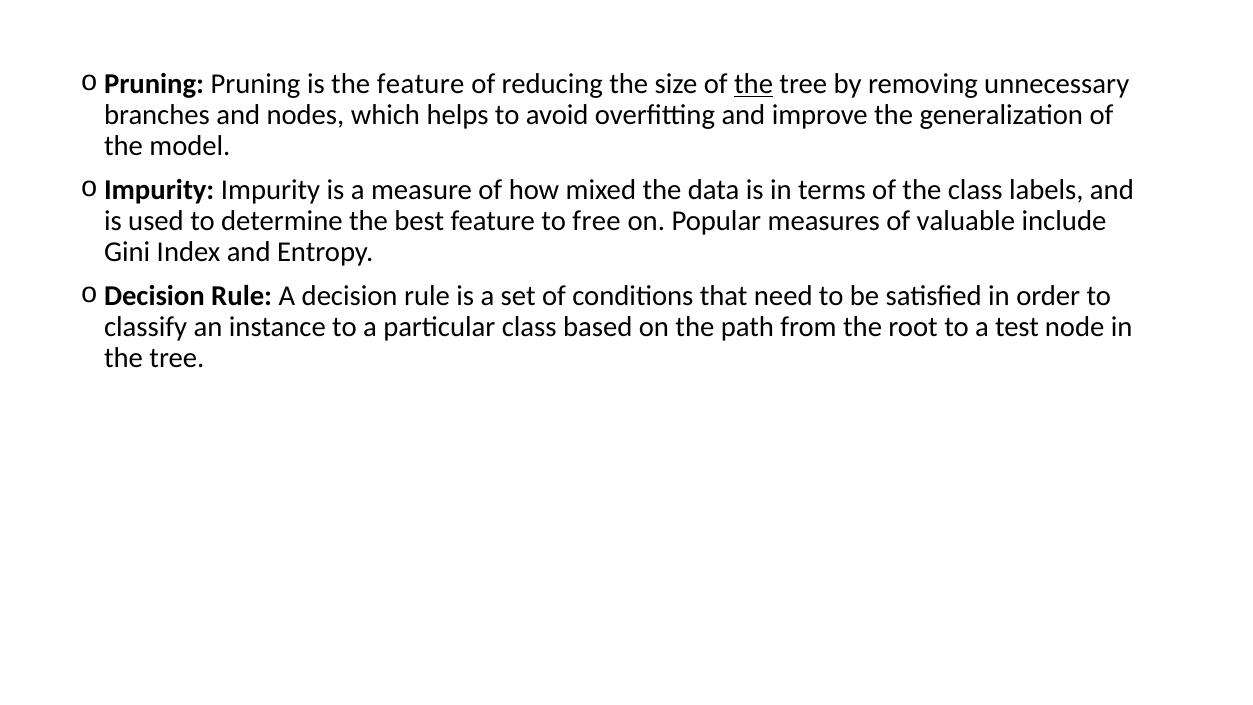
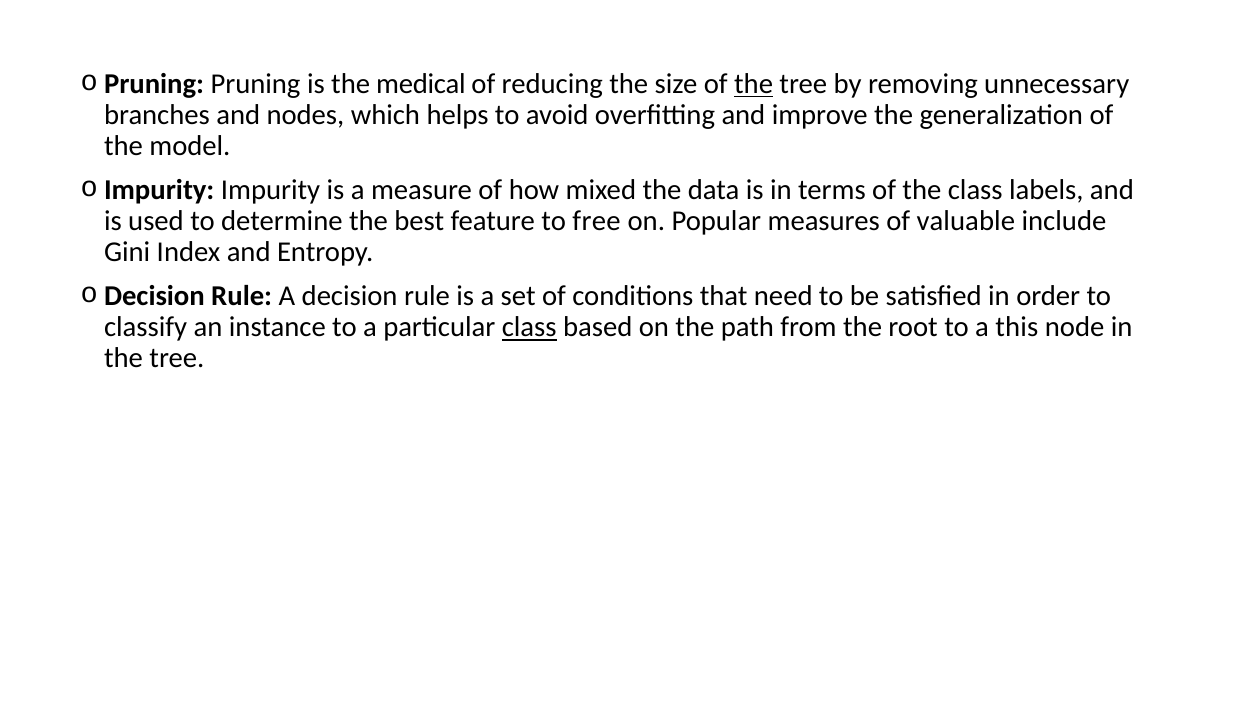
the feature: feature -> medical (421, 84)
class underline: none -> present (529, 327)
test: test -> this (1017, 327)
